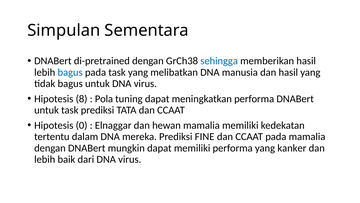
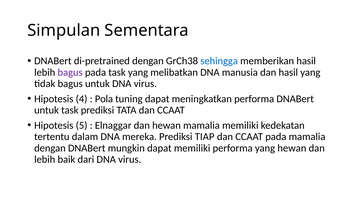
bagus colour: blue -> purple (70, 72)
8: 8 -> 4 (82, 99)
0: 0 -> 5 (82, 125)
FINE: FINE -> TIAP (205, 136)
yang kanker: kanker -> hewan (292, 148)
